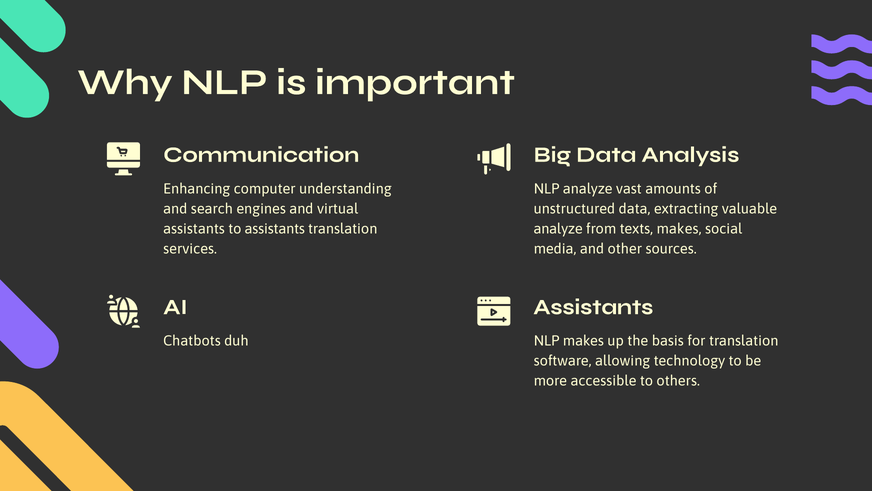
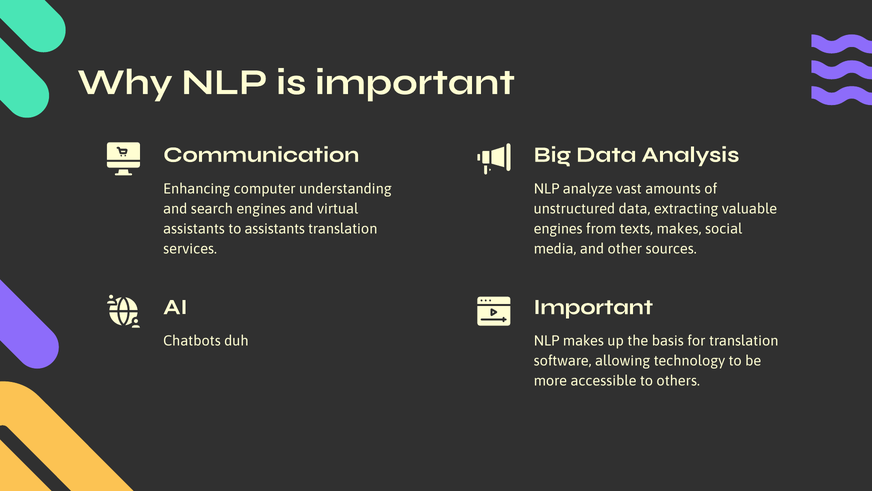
analyze: analyze -> engines (558, 229)
Assistants: Assistants -> Important (593, 307)
